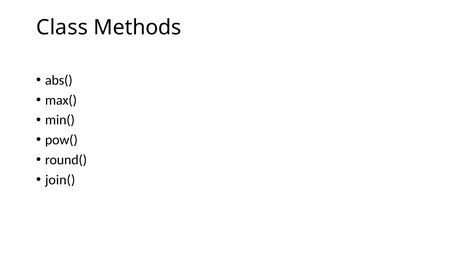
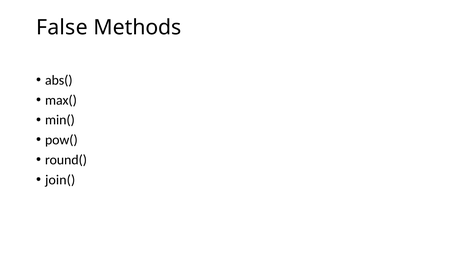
Class: Class -> False (62, 27)
